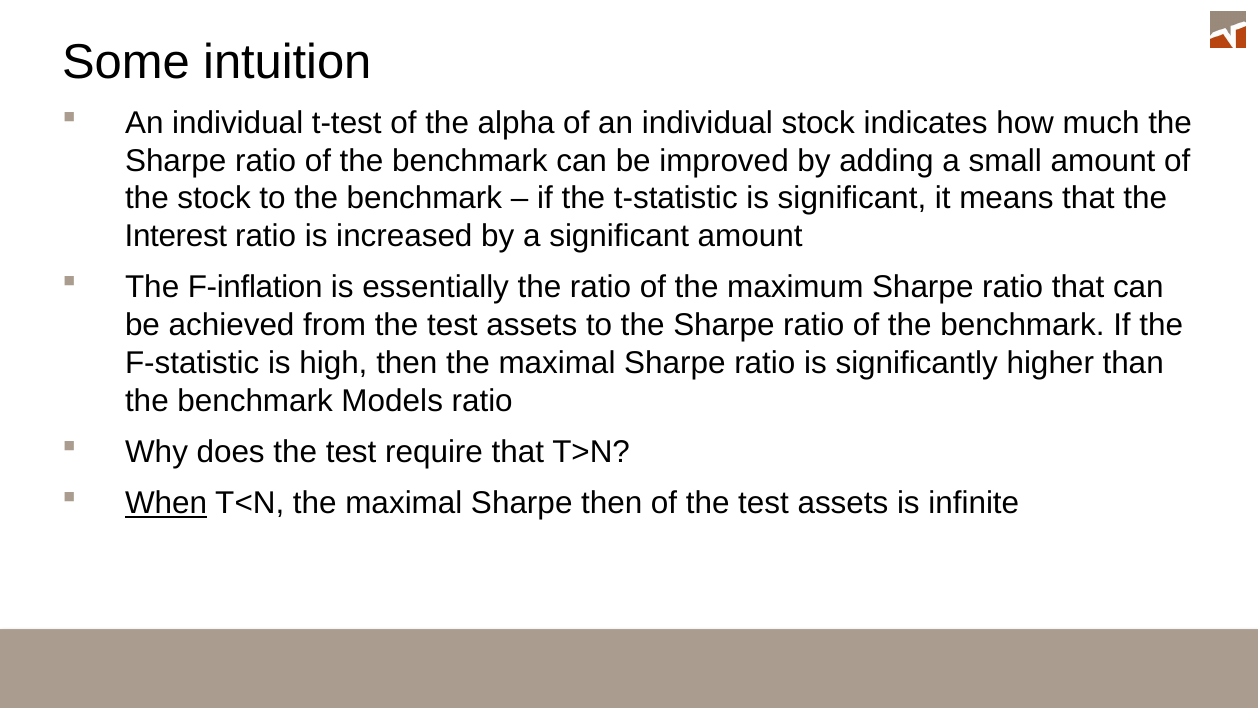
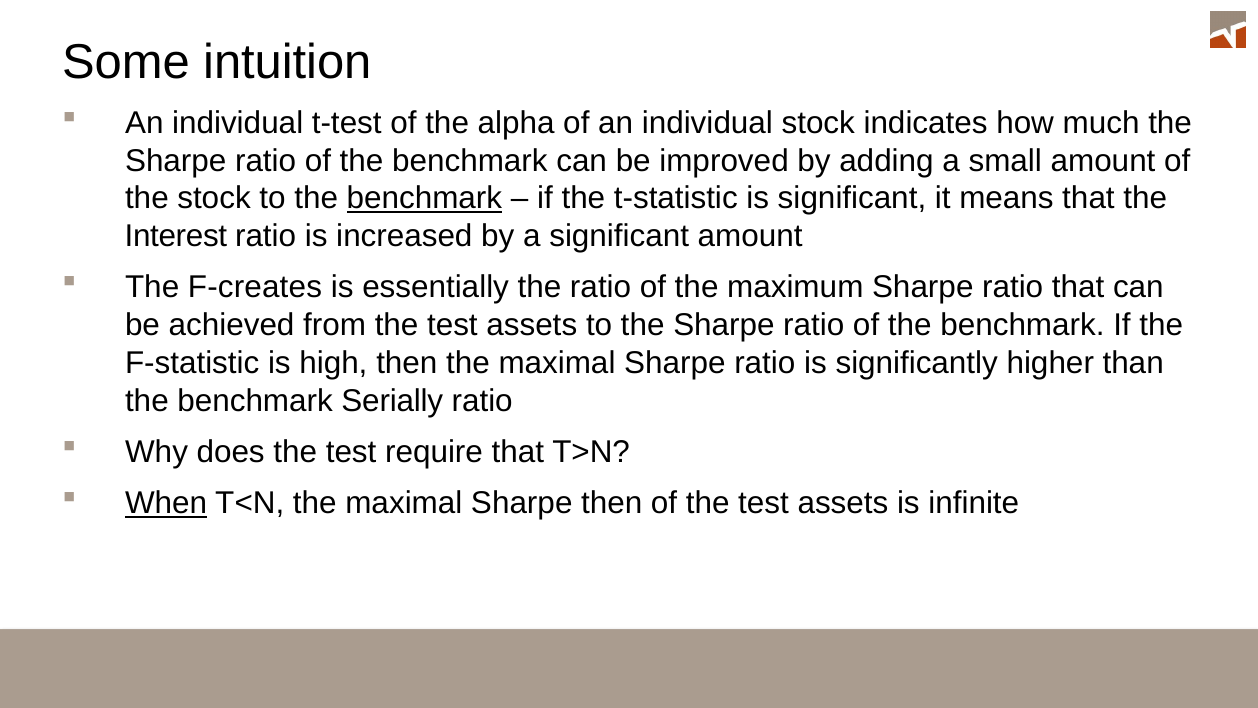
benchmark underline: none -> present (424, 198)
F-inflation: F-inflation -> F-creates (255, 287)
Models: Models -> Serially (392, 401)
